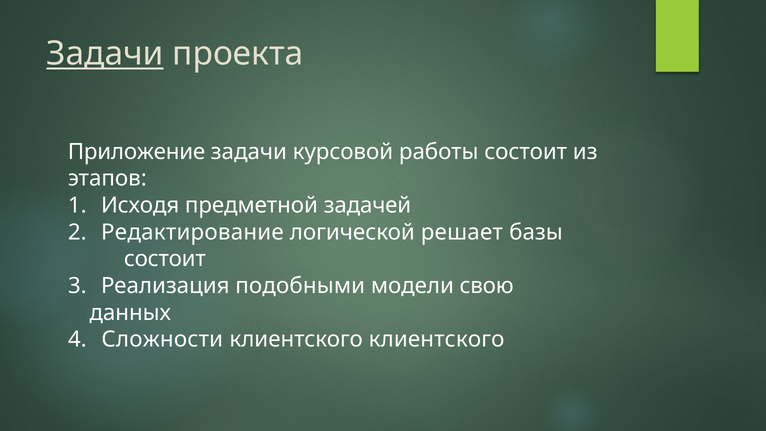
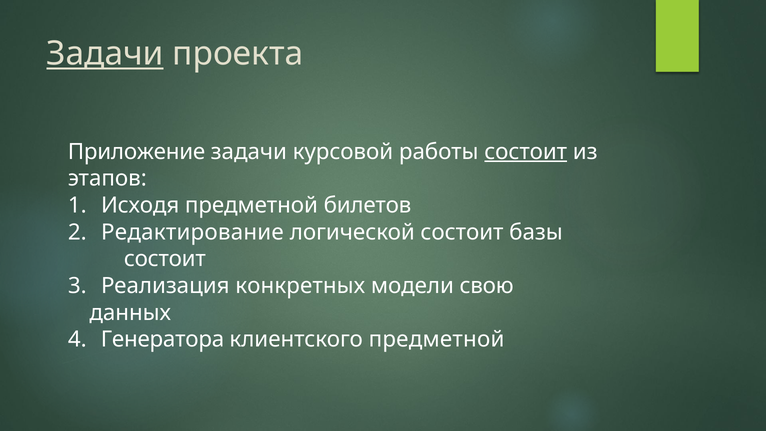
состоит underline: none -> present (526, 152)
задачей: задачей -> билетов (368, 205)
логической решает: решает -> состоит (462, 232)
подобными: подобными -> конкретных (300, 286)
Сложности: Сложности -> Генератора (162, 339)
клиентского клиентского: клиентского -> предметной (437, 339)
